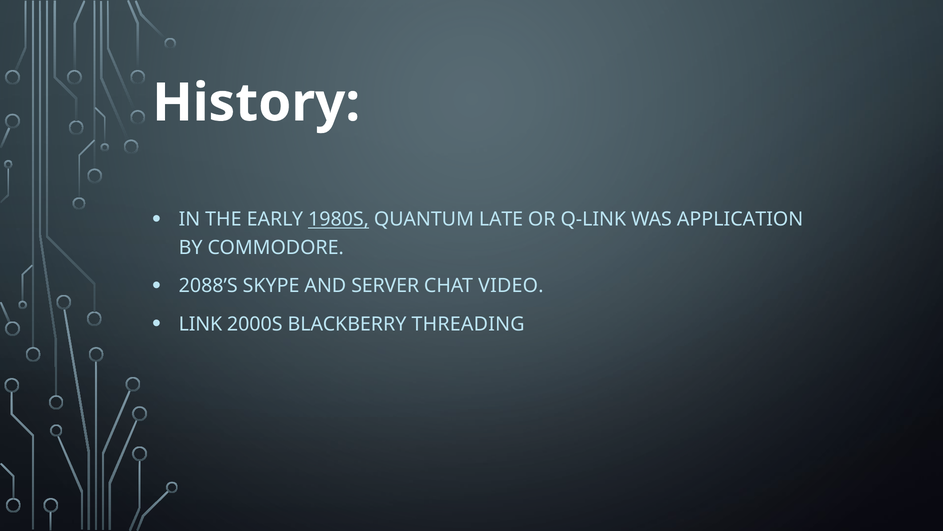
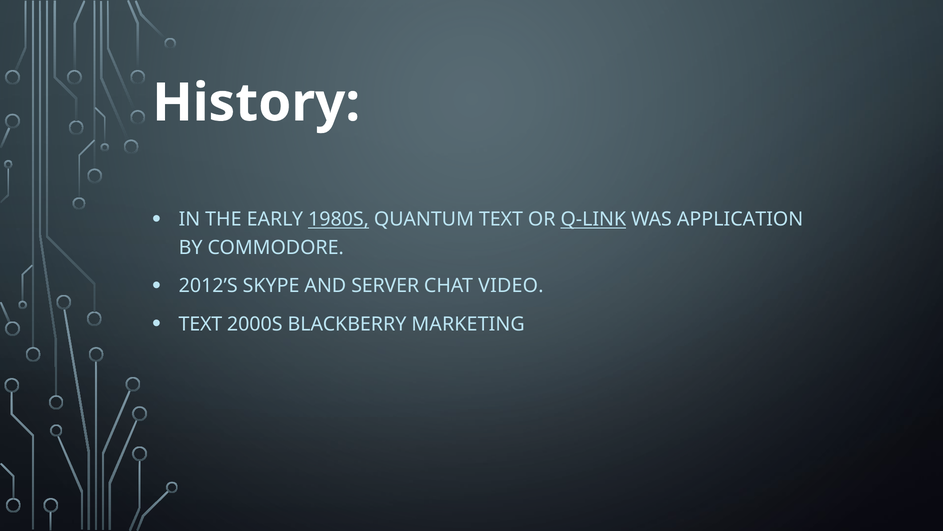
QUANTUM LATE: LATE -> TEXT (501, 219)
Q-LINK underline: none -> present (593, 219)
2088’S: 2088’S -> 2012’S (208, 286)
LINK: LINK -> TEXT (200, 324)
THREADING: THREADING -> MARKETING (468, 324)
